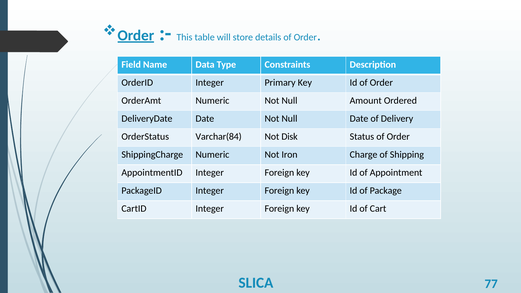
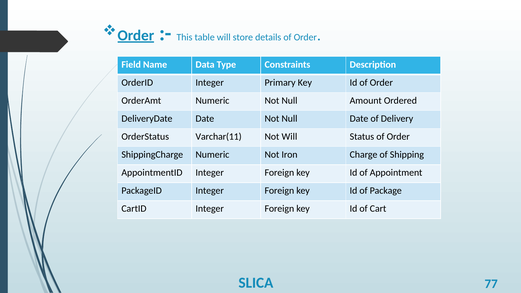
Varchar(84: Varchar(84 -> Varchar(11 (219, 137)
Not Disk: Disk -> Will (289, 137)
